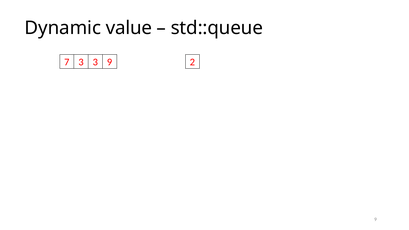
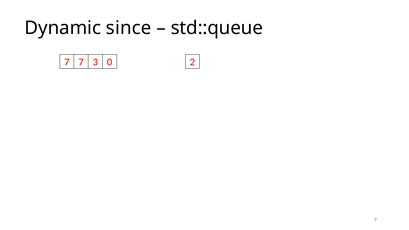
value: value -> since (129, 28)
7 3: 3 -> 7 (81, 62)
3 9: 9 -> 0 (110, 62)
